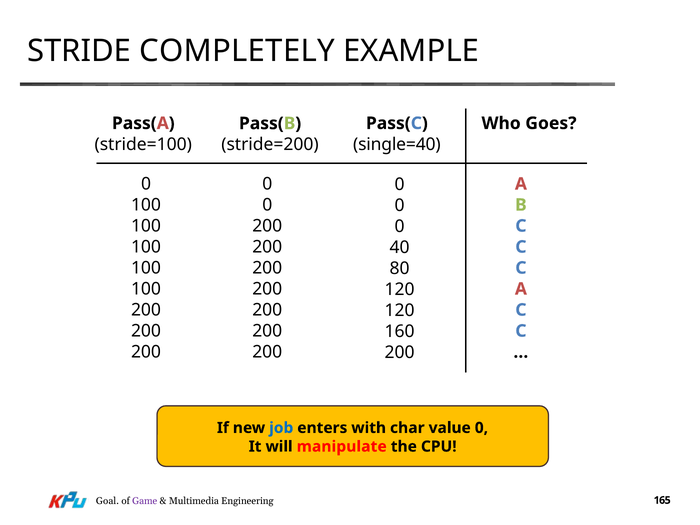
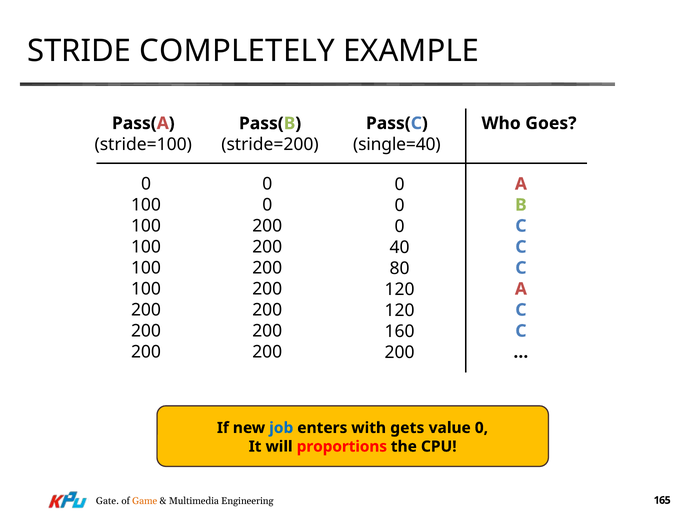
char: char -> gets (407, 428)
manipulate: manipulate -> proportions (342, 447)
Goal: Goal -> Gate (107, 501)
Game colour: purple -> orange (145, 501)
